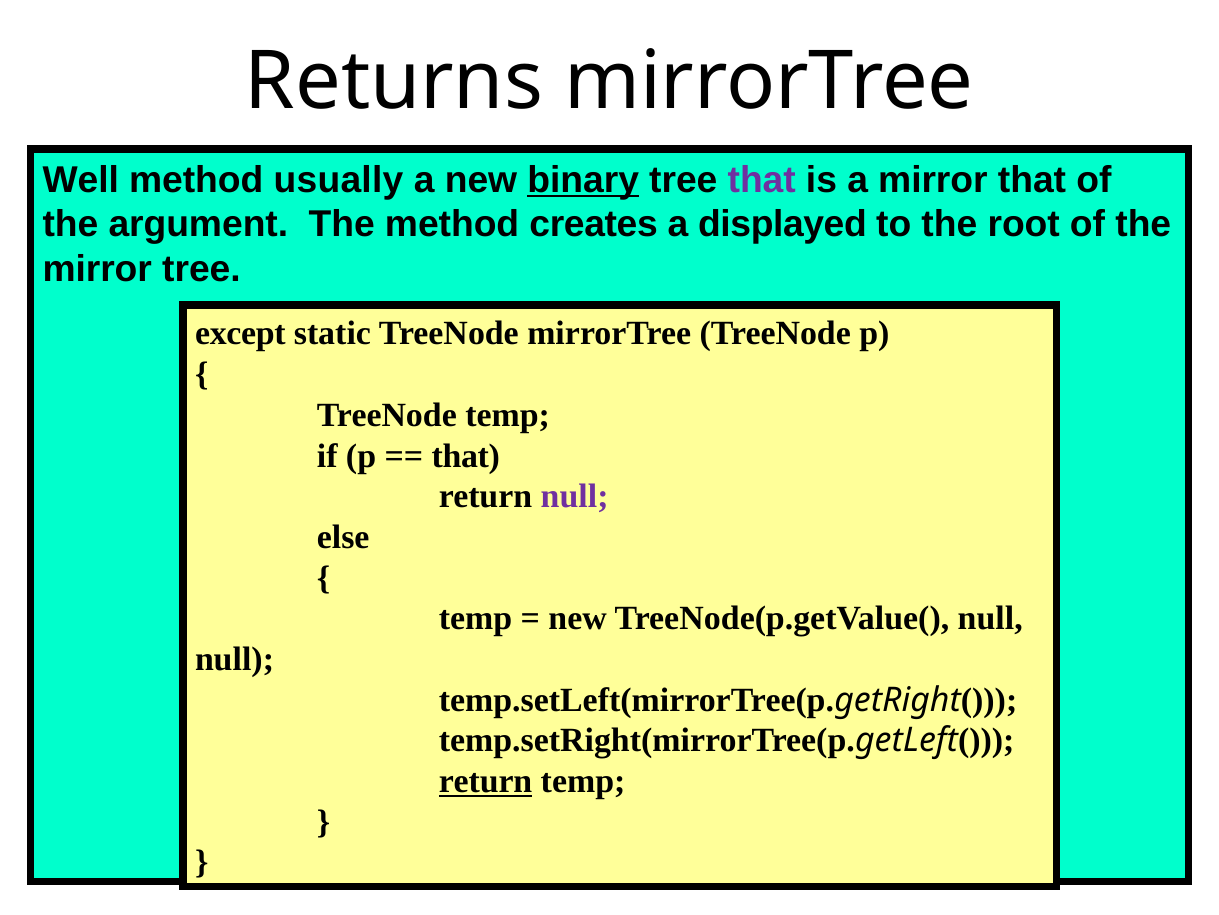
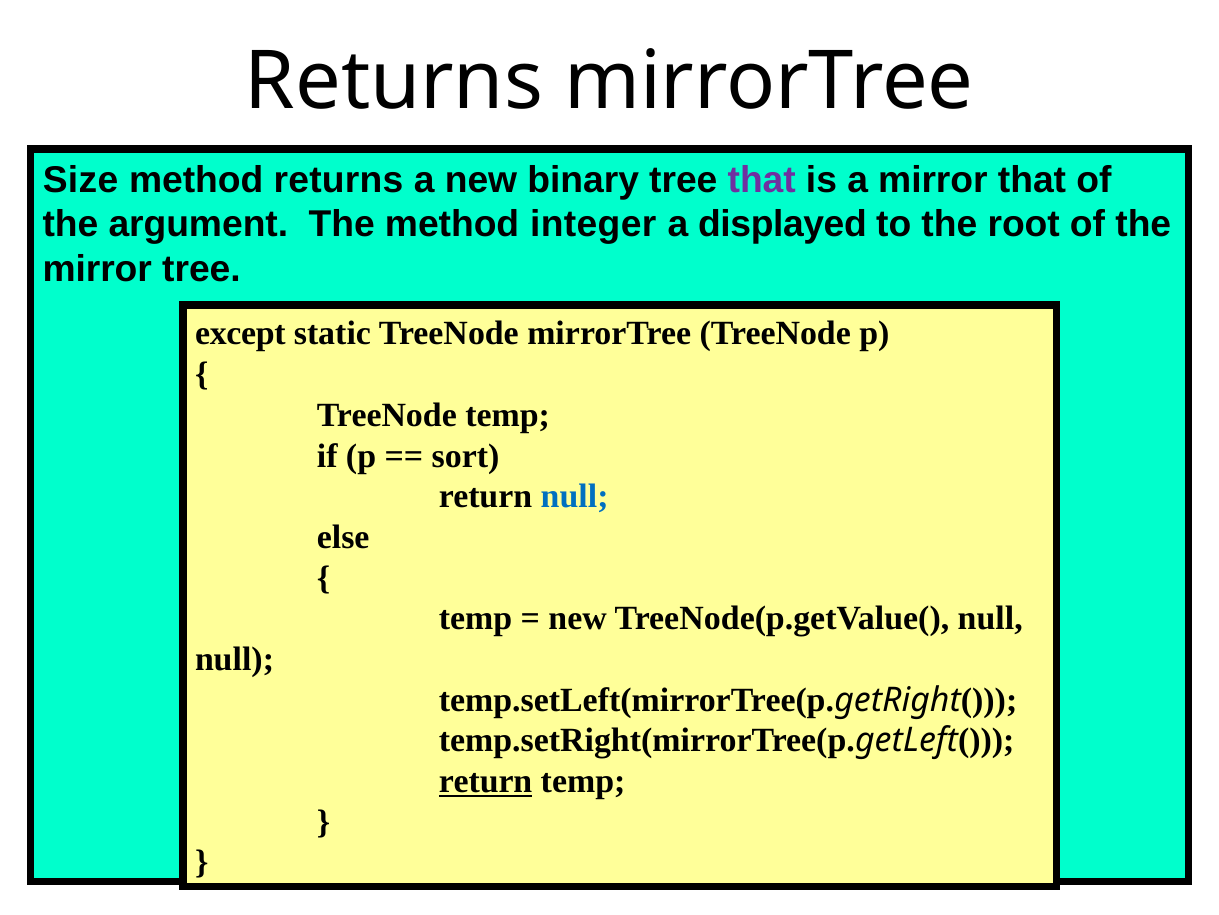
Well: Well -> Size (81, 180)
method usually: usually -> returns (338, 180)
binary underline: present -> none (583, 180)
creates: creates -> integer (593, 225)
that: that -> sort (466, 455)
null colour: purple -> blue (575, 496)
